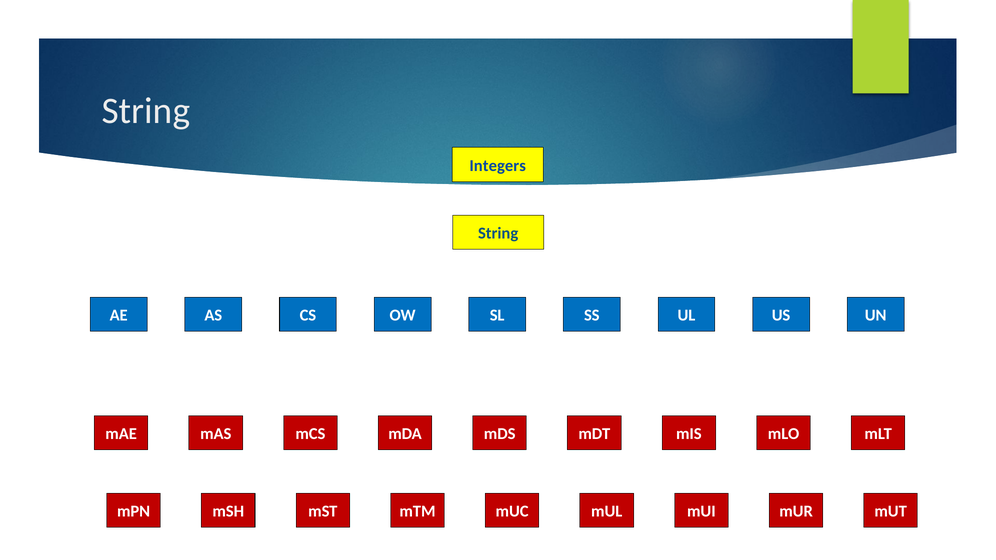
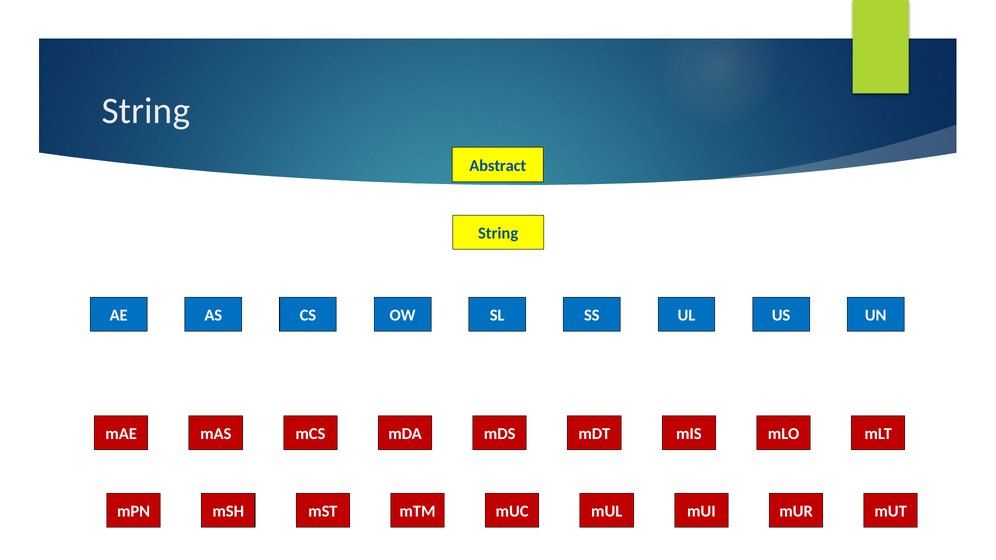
Integers: Integers -> Abstract (498, 166)
